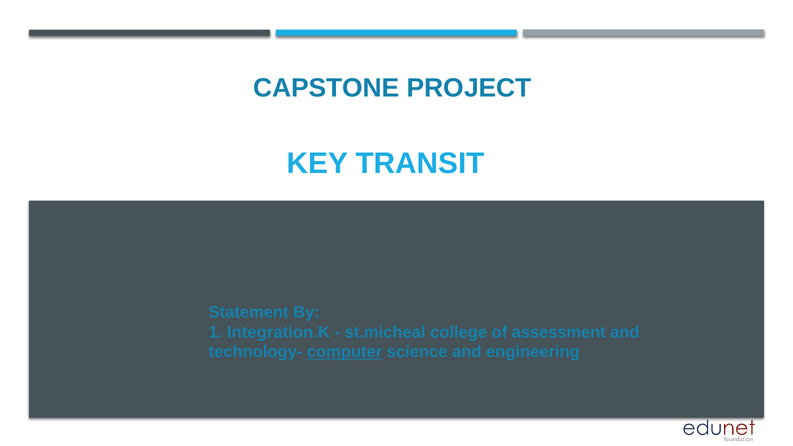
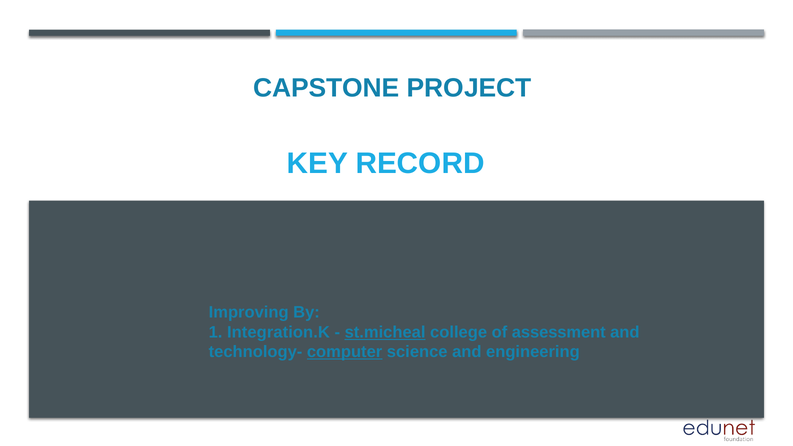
TRANSIT: TRANSIT -> RECORD (420, 163)
Statement: Statement -> Improving (249, 312)
st.micheal underline: none -> present (385, 332)
